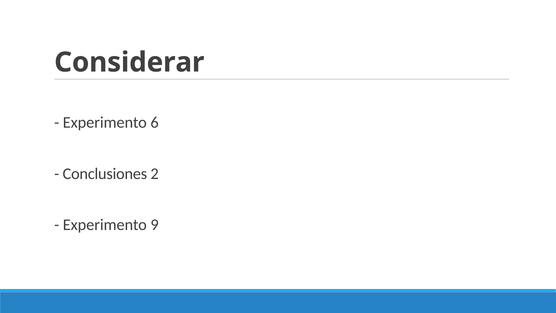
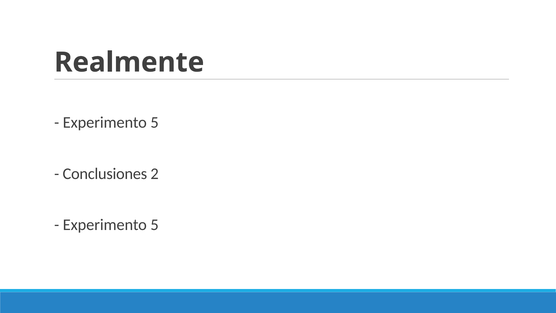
Considerar: Considerar -> Realmente (129, 62)
6: 6 -> 5 (155, 122)
9: 9 -> 5 (155, 225)
